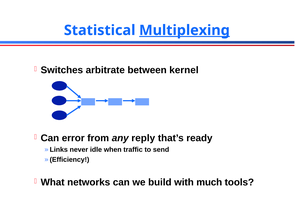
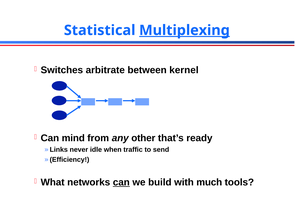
error: error -> mind (73, 138)
reply: reply -> other (143, 138)
can underline: none -> present (121, 182)
